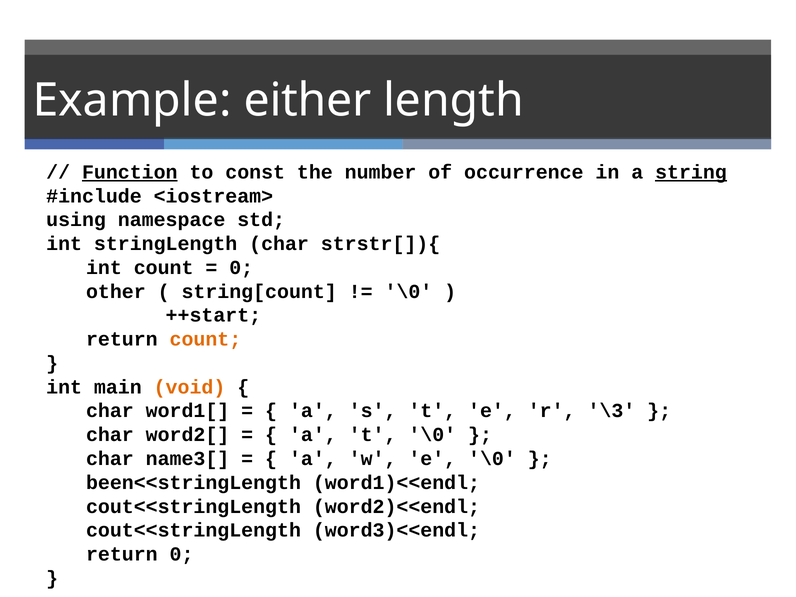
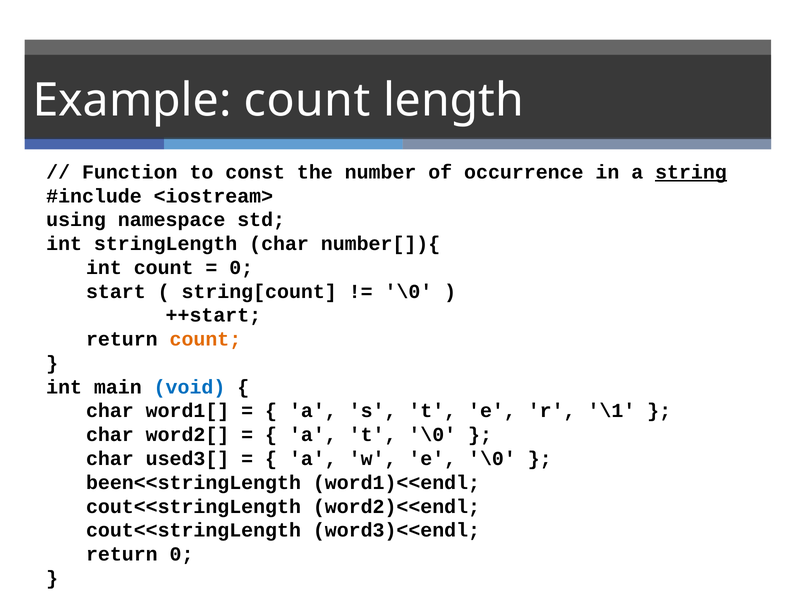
Example either: either -> count (307, 100)
Function underline: present -> none (130, 172)
strstr[]){: strstr[]){ -> number[]){ (381, 244)
other: other -> start (116, 292)
void colour: orange -> blue (190, 387)
\3: \3 -> \1 (611, 411)
name3[: name3[ -> used3[ (188, 459)
